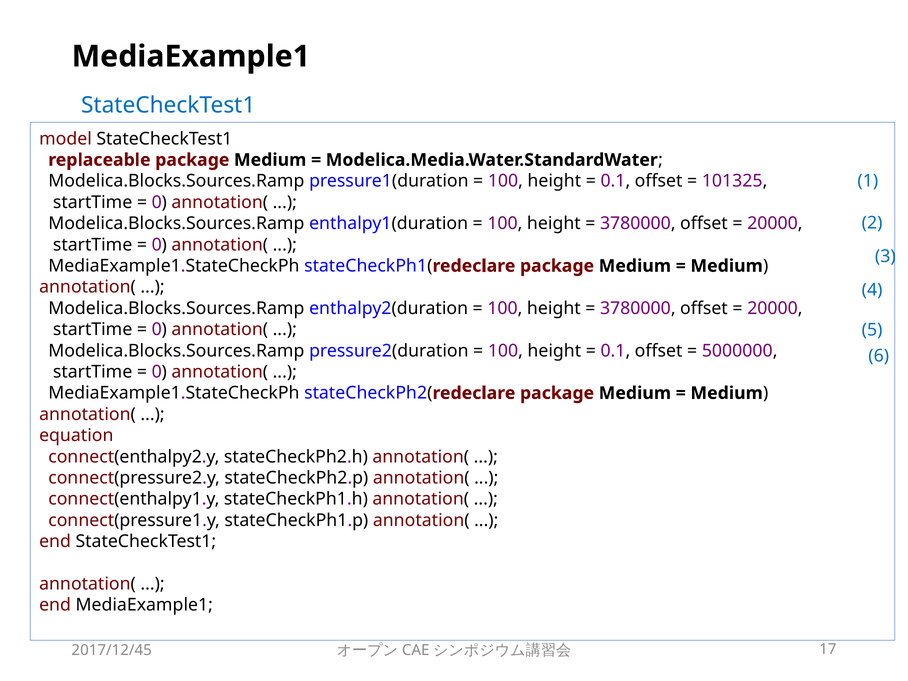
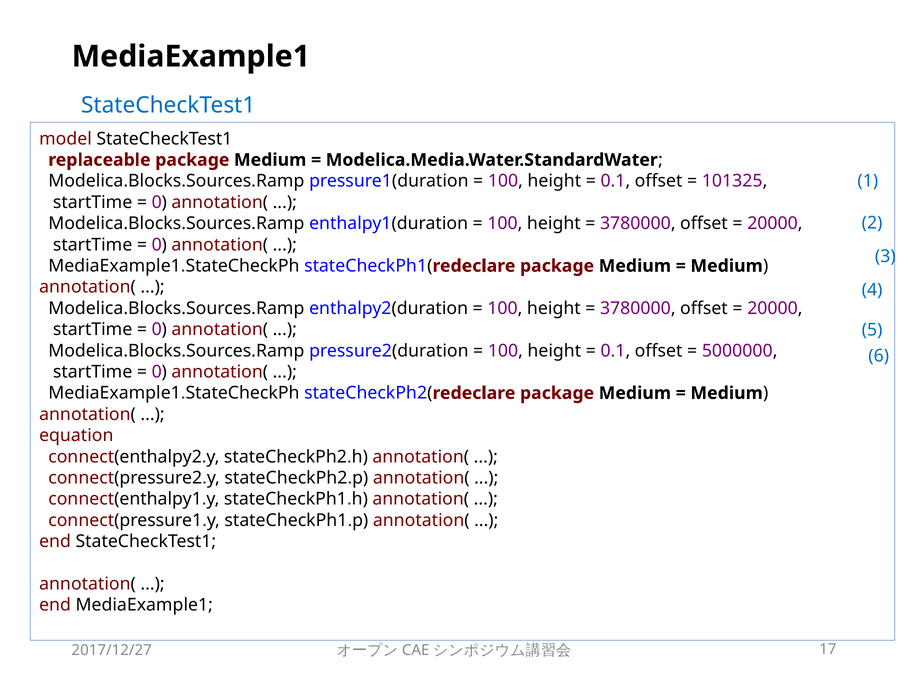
2017/12/45: 2017/12/45 -> 2017/12/27 (112, 650)
